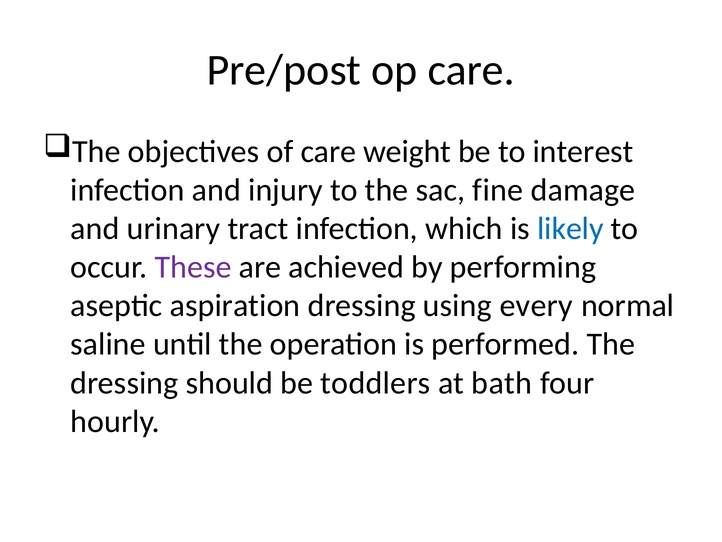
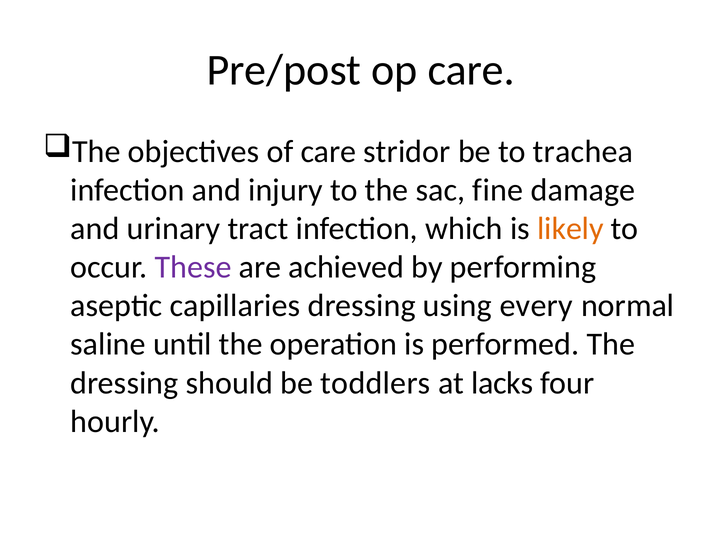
weight: weight -> stridor (407, 151)
interest: interest -> trachea (583, 151)
likely colour: blue -> orange (570, 228)
aspiration: aspiration -> capillaries (235, 306)
bath: bath -> lacks (502, 383)
